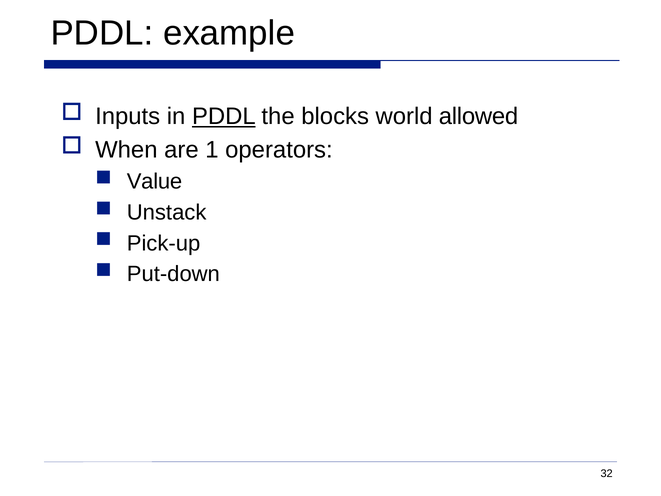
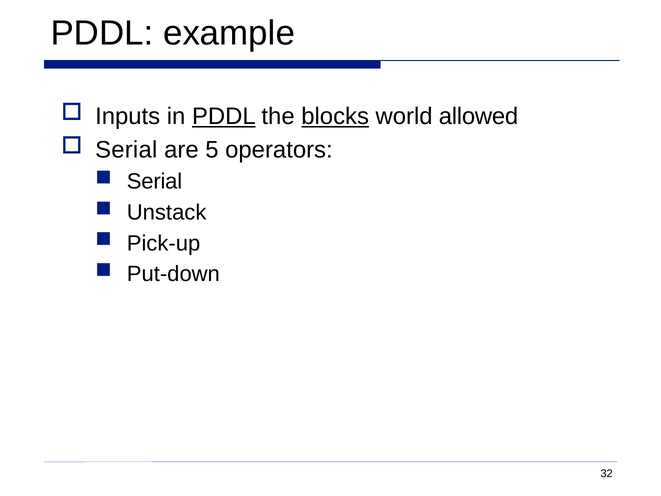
blocks underline: none -> present (335, 116)
When: When -> Serial (126, 150)
1: 1 -> 5 (212, 150)
Value: Value -> Serial (155, 181)
